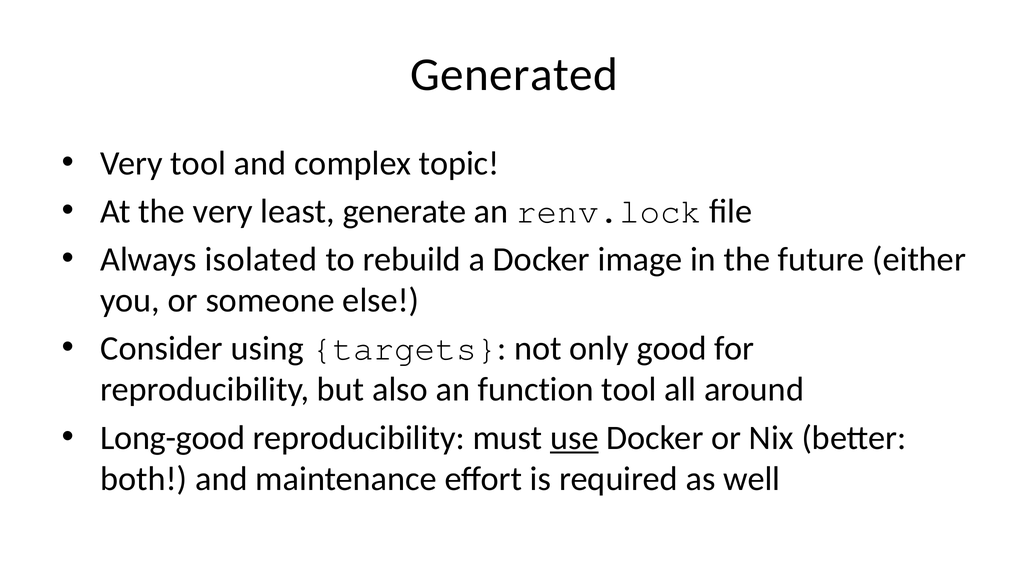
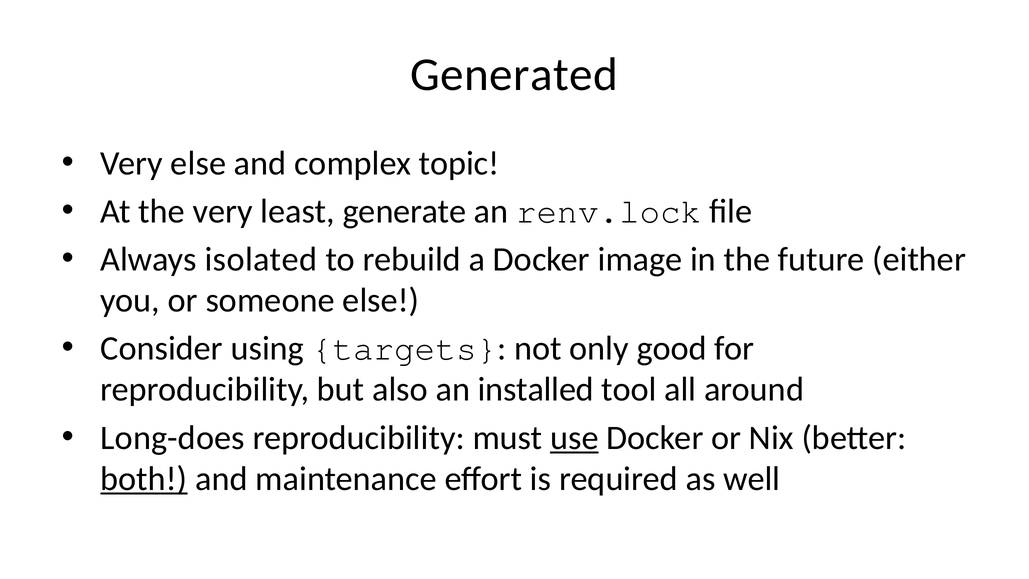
Very tool: tool -> else (198, 163)
function: function -> installed (536, 390)
Long-good: Long-good -> Long-does (173, 438)
both underline: none -> present (144, 479)
